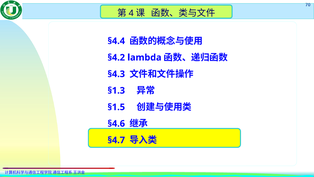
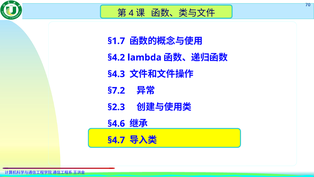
§4.4: §4.4 -> §1.7 (116, 41)
§1.3: §1.3 -> §7.2 (116, 90)
§1.5: §1.5 -> §2.3 (116, 107)
